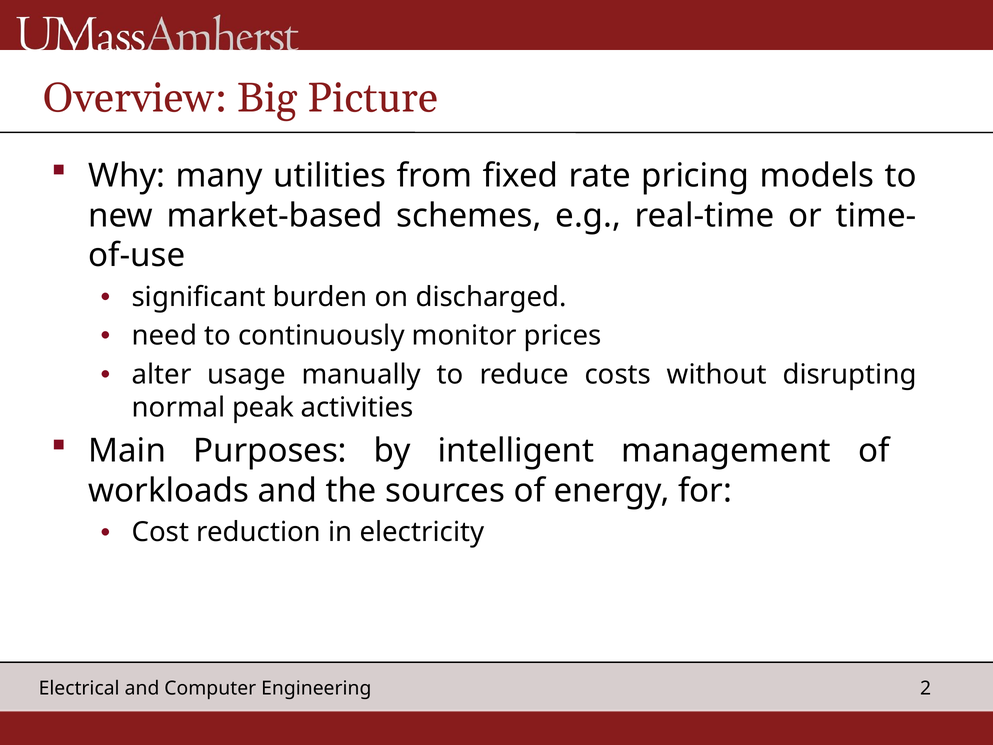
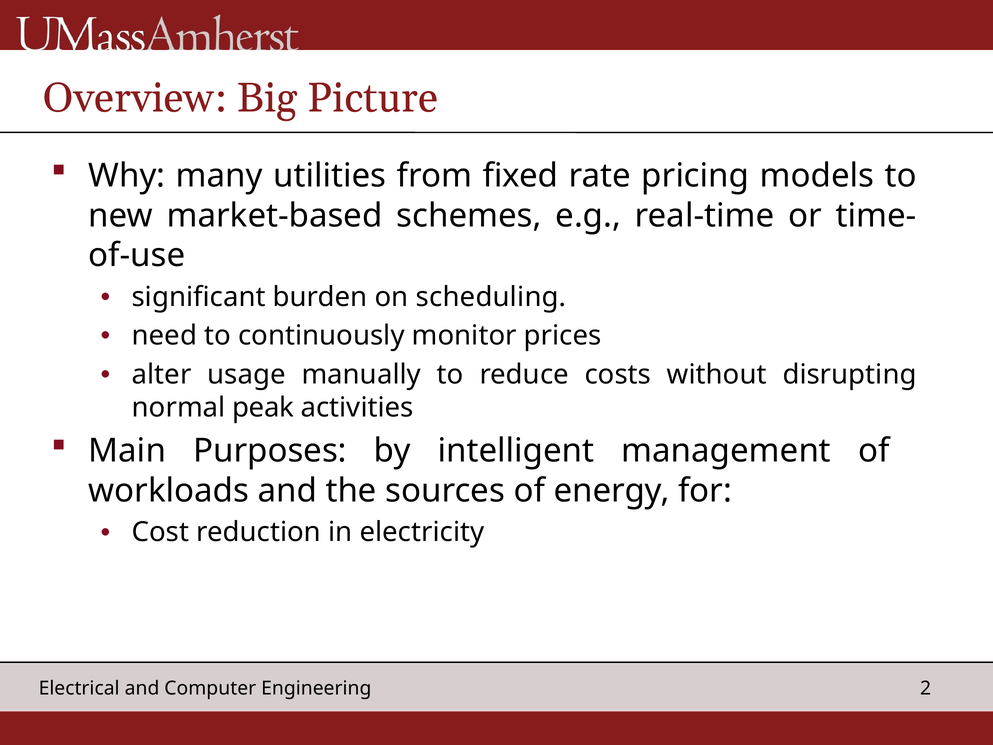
discharged: discharged -> scheduling (491, 297)
